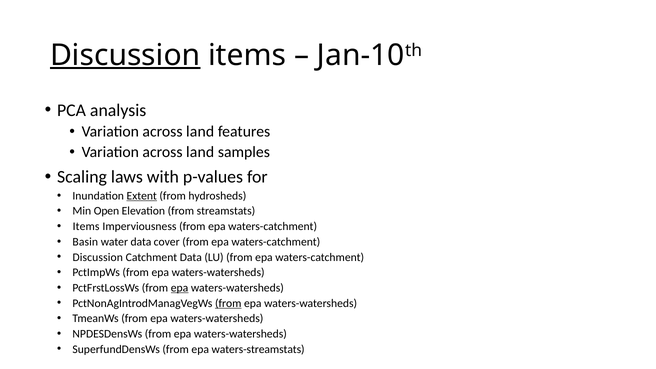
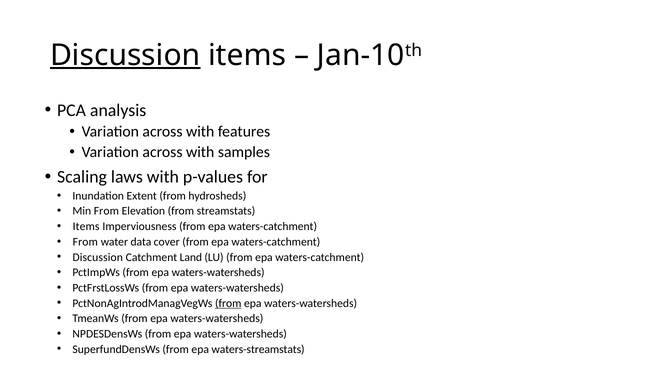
land: land -> with (200, 132)
land: land -> with (200, 152)
Extent underline: present -> none (142, 196)
Min Open: Open -> From (106, 211)
Basin: Basin -> From (85, 242)
Catchment Data: Data -> Land (191, 257)
epa underline: present -> none (180, 288)
